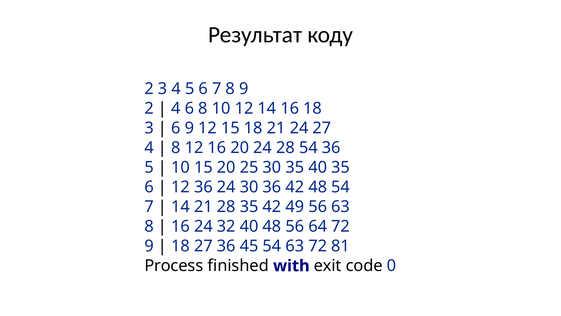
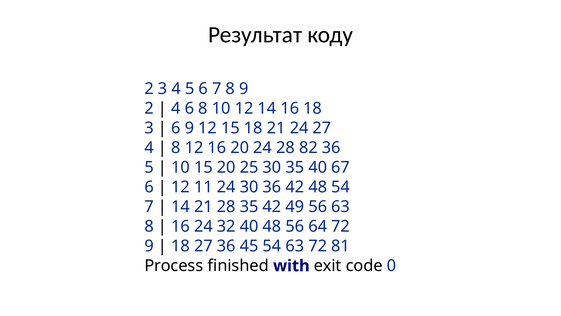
28 54: 54 -> 82 (308, 148)
40 35: 35 -> 67 (341, 167)
12 36: 36 -> 11 (203, 187)
